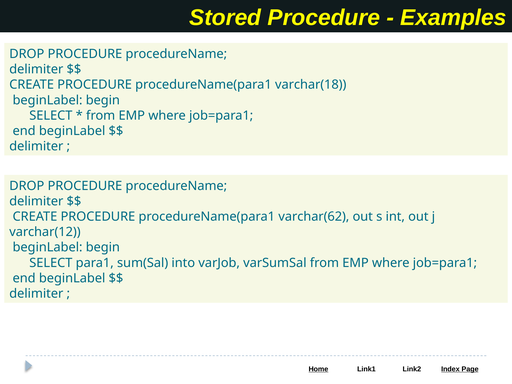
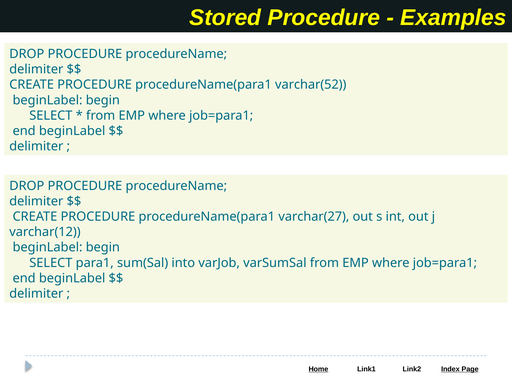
varchar(18: varchar(18 -> varchar(52 (311, 85)
varchar(62: varchar(62 -> varchar(27 (314, 217)
